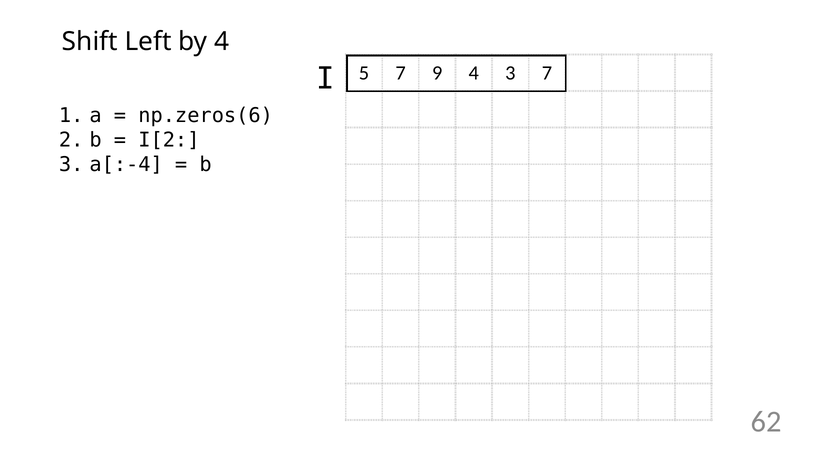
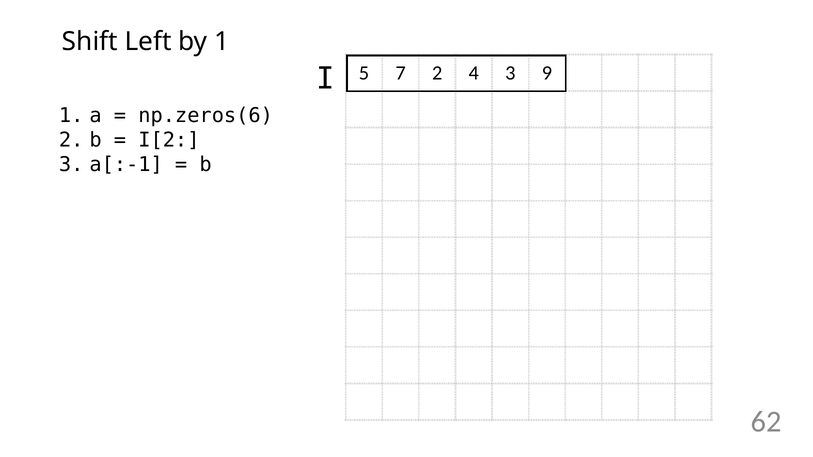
by 4: 4 -> 1 (222, 41)
7 9: 9 -> 2 (437, 73)
3 7: 7 -> 9 (547, 73)
a[:-4: a[:-4 -> a[:-1 (126, 164)
